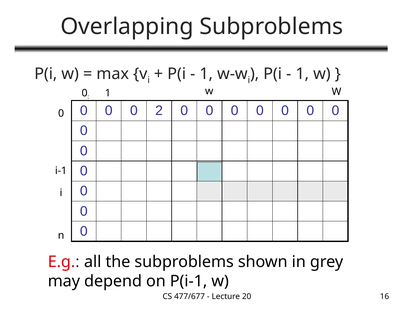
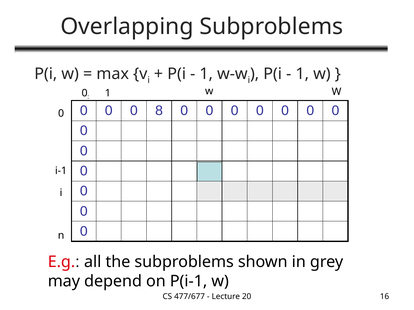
2: 2 -> 8 (159, 111)
